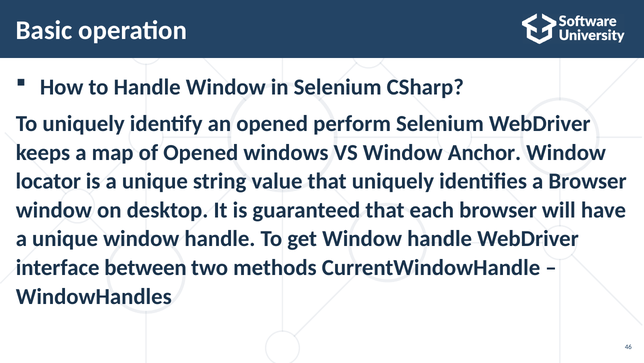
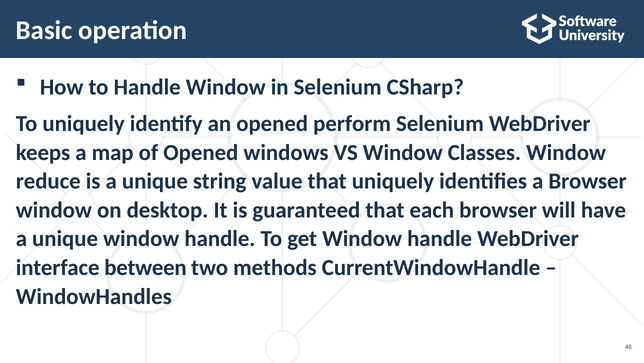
Anchor: Anchor -> Classes (484, 152)
locator: locator -> reduce (48, 181)
